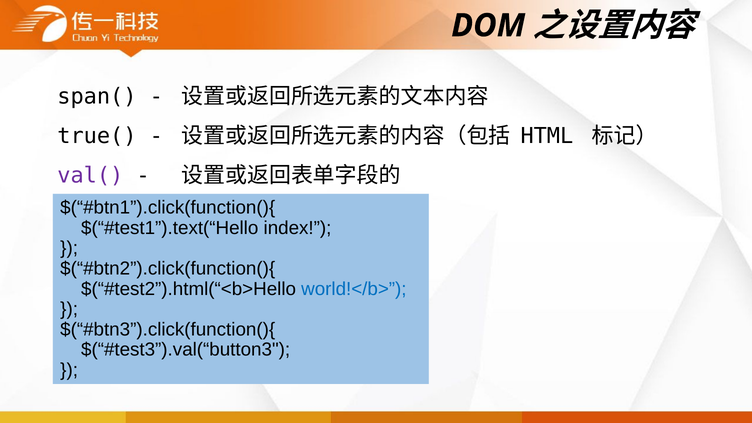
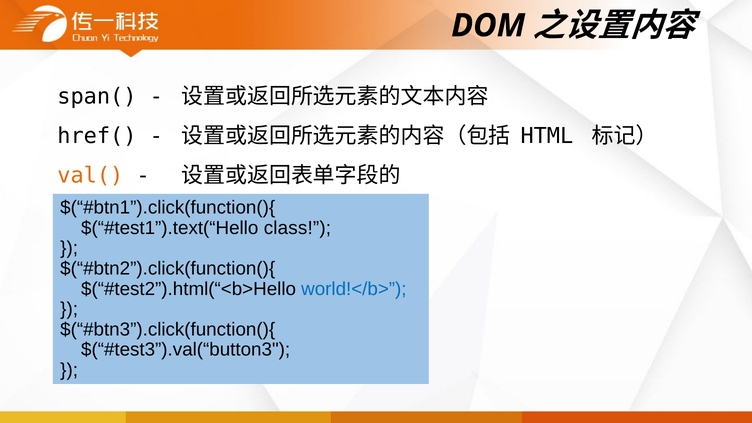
true(: true( -> href( (97, 136)
val( colour: purple -> orange (90, 175)
index: index -> class (297, 228)
